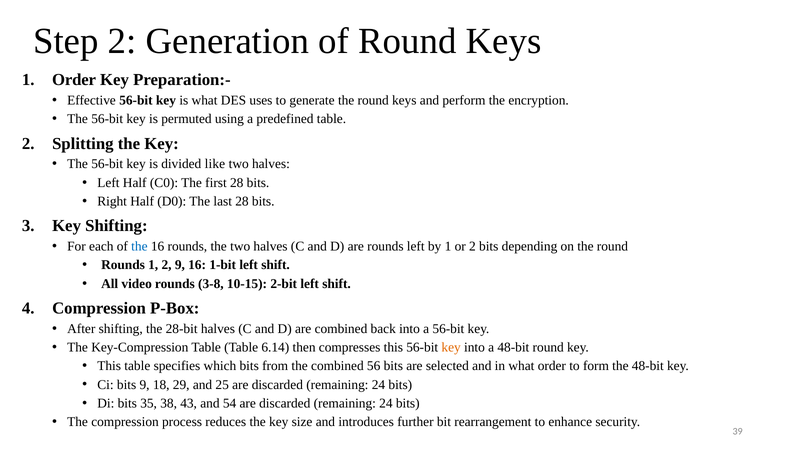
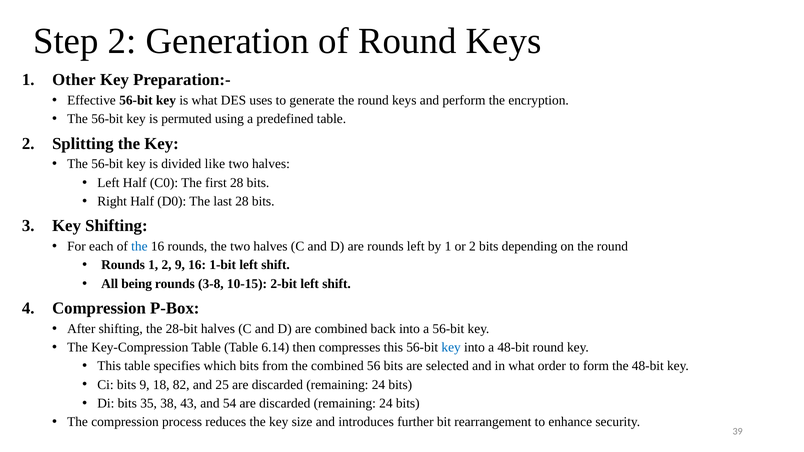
1 Order: Order -> Other (74, 80)
video: video -> being (137, 284)
key colour: orange -> blue (451, 348)
29: 29 -> 82 (181, 385)
